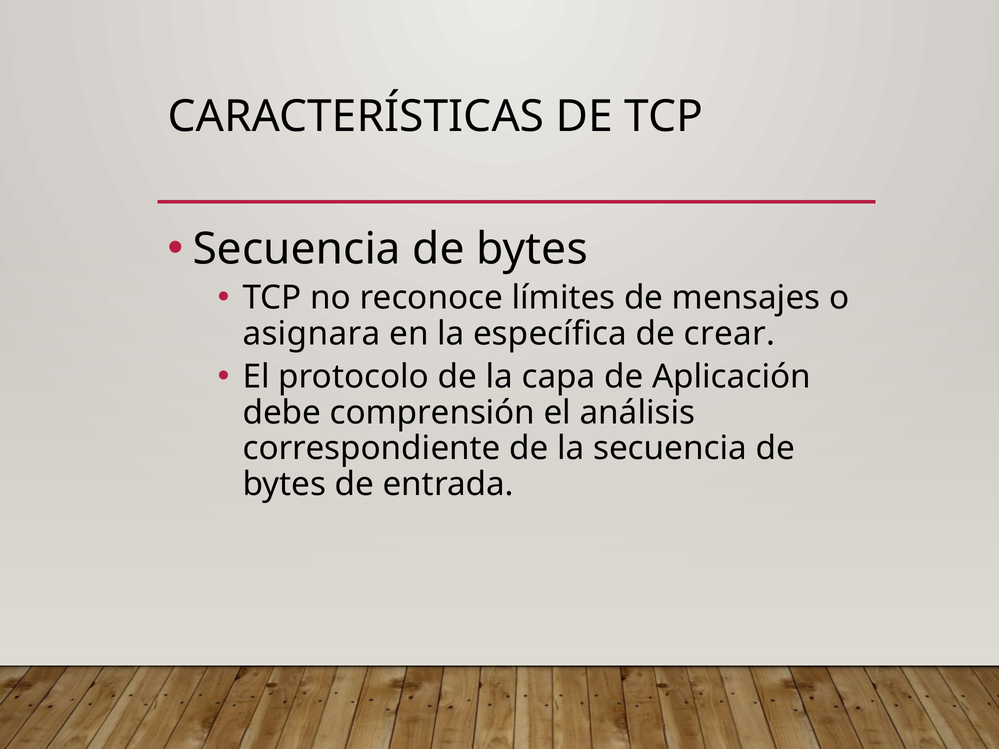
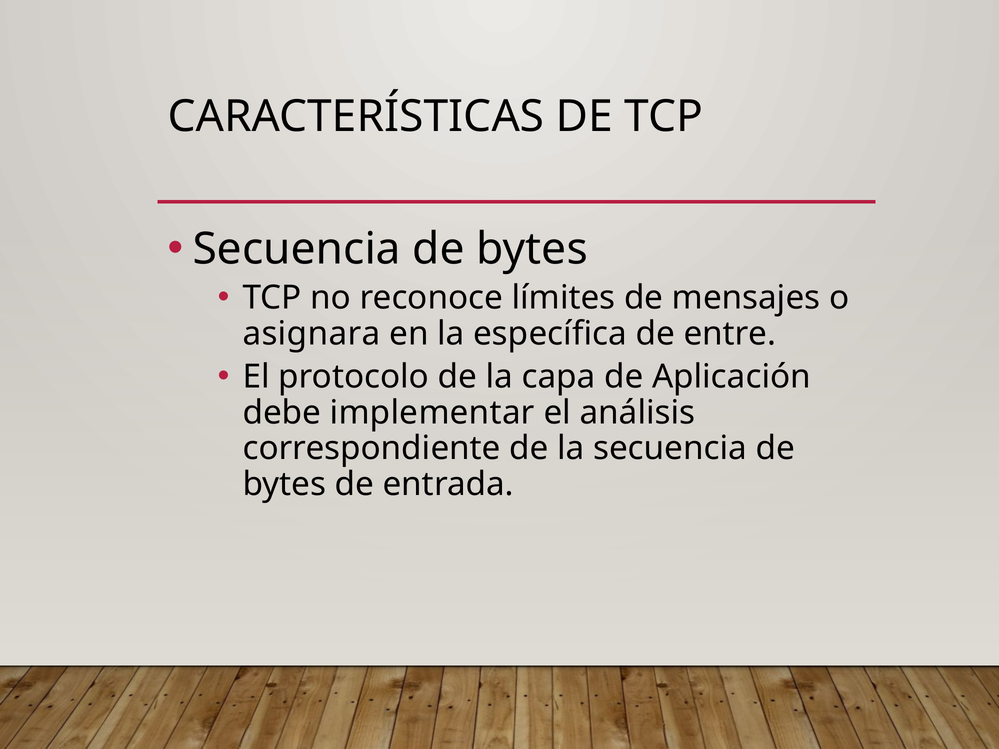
crear: crear -> entre (730, 334)
comprensión: comprensión -> implementar (432, 413)
